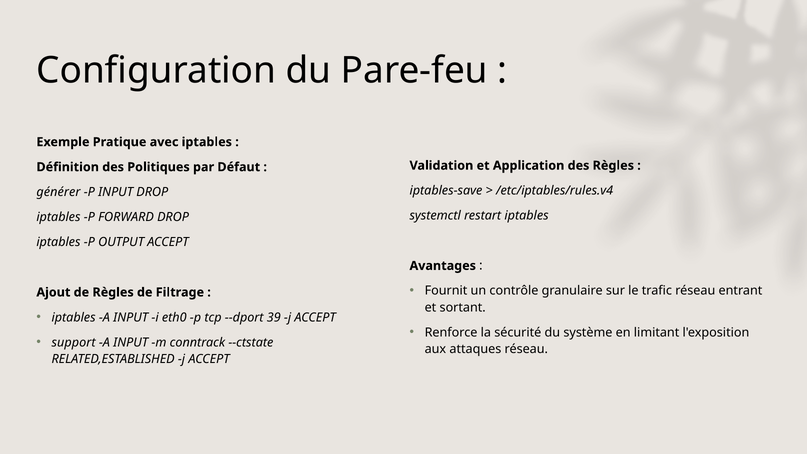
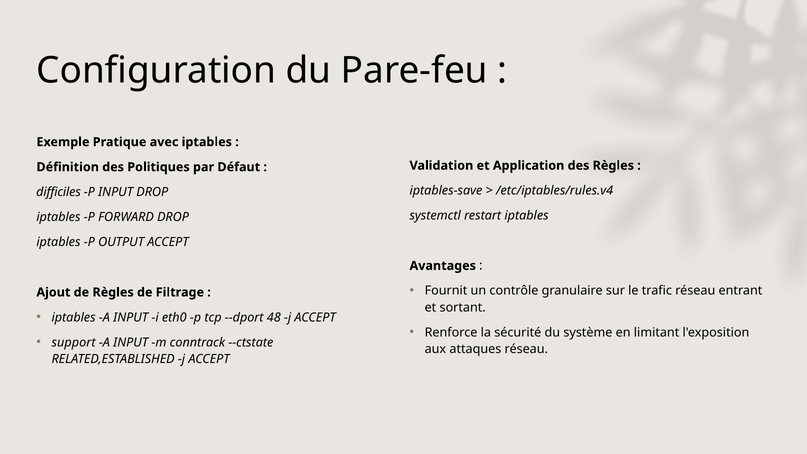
générer: générer -> difficiles (59, 192)
39: 39 -> 48 (274, 317)
